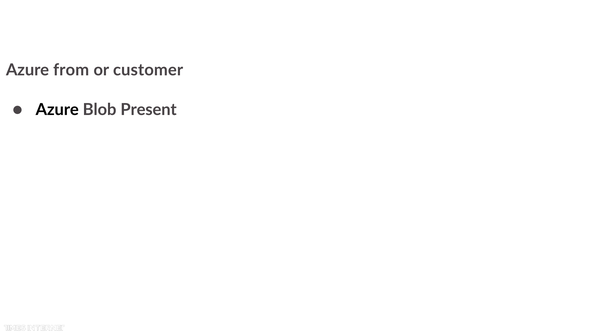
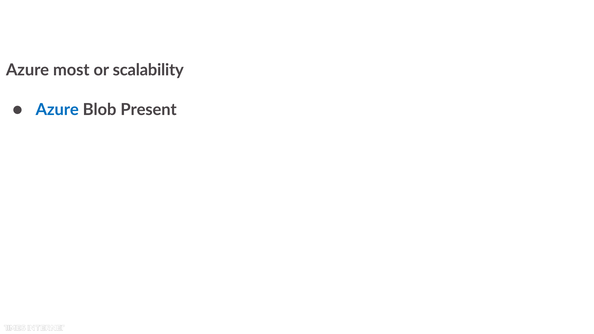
from: from -> most (71, 70)
customer: customer -> scalability (148, 70)
Azure colour: black -> blue (57, 110)
